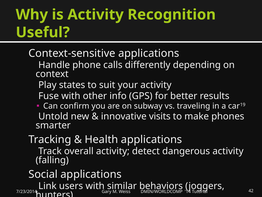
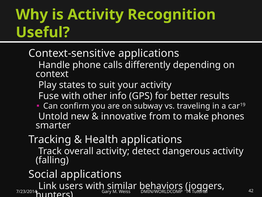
visits: visits -> from (160, 116)
